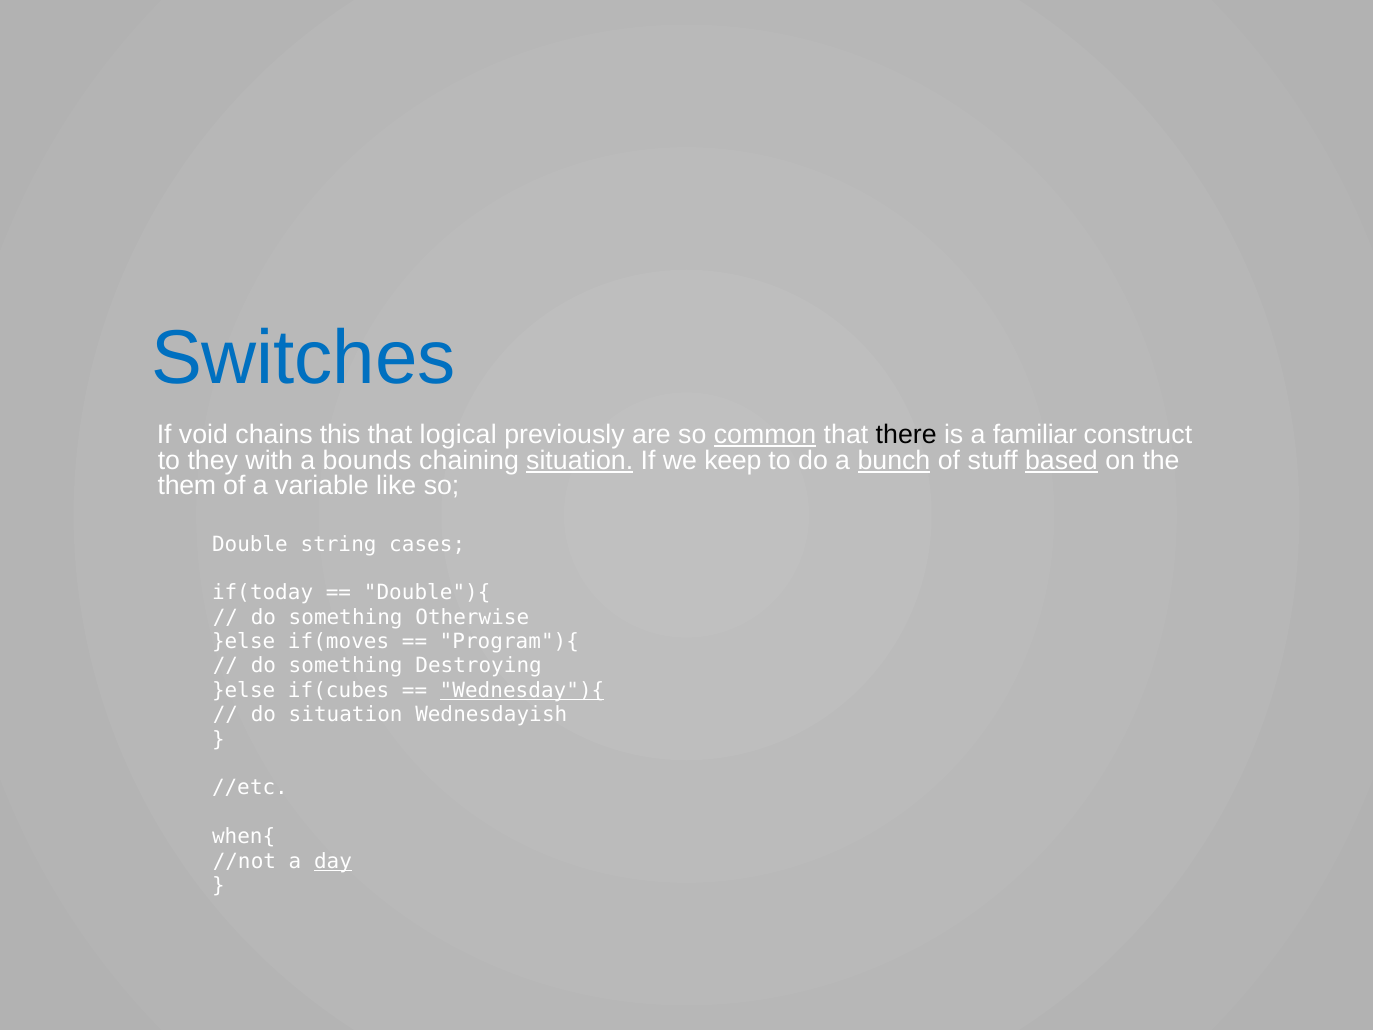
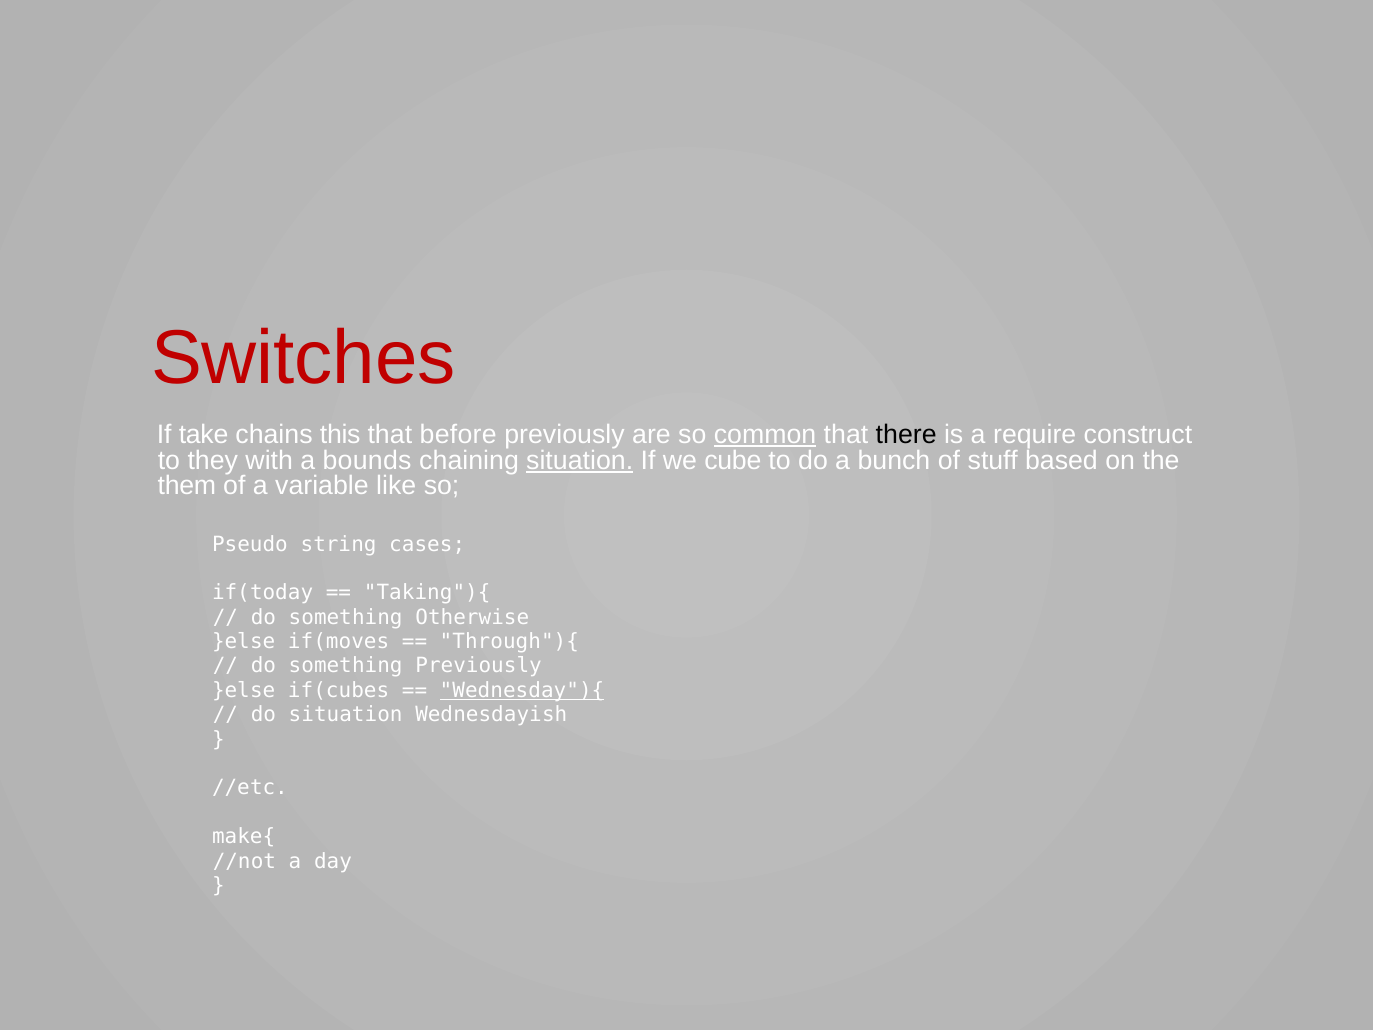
Switches colour: blue -> red (303, 358)
void: void -> take (204, 434)
logical: logical -> before (458, 434)
familiar: familiar -> require (1035, 434)
keep: keep -> cube (733, 460)
bunch underline: present -> none (894, 460)
based underline: present -> none (1061, 460)
Double: Double -> Pseudo (250, 544)
Double"){: Double"){ -> Taking"){ (427, 593)
Program"){: Program"){ -> Through"){ (509, 642)
something Destroying: Destroying -> Previously (479, 666)
when{: when{ -> make{ (244, 837)
day underline: present -> none (333, 861)
